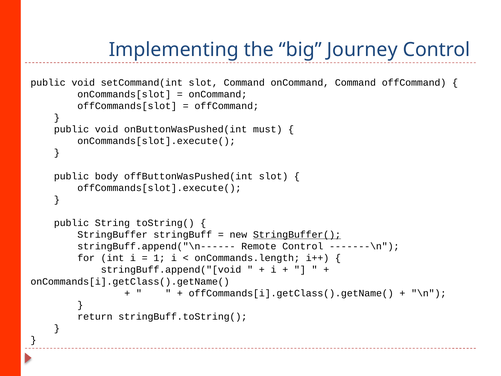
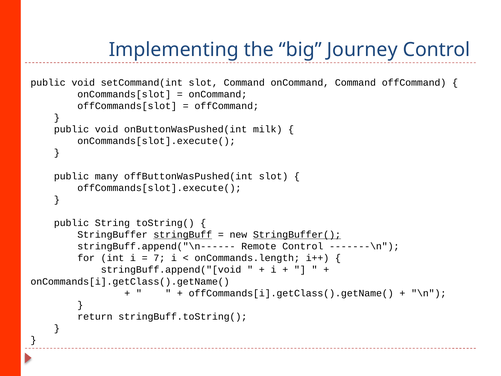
must: must -> milk (268, 129)
body: body -> many (107, 176)
stringBuff underline: none -> present (183, 235)
1: 1 -> 7 (159, 258)
